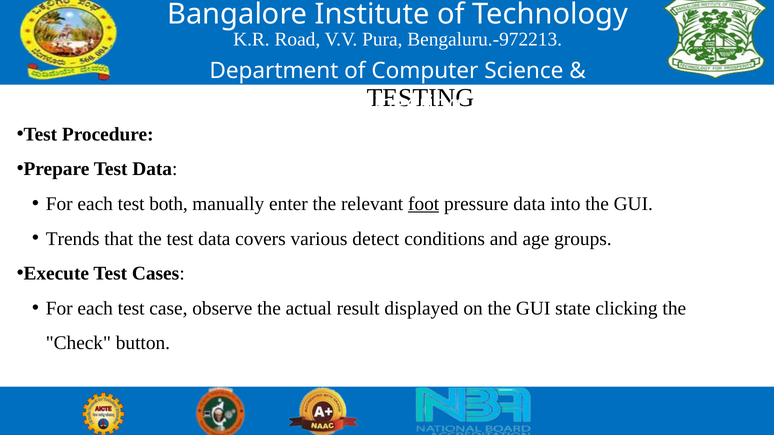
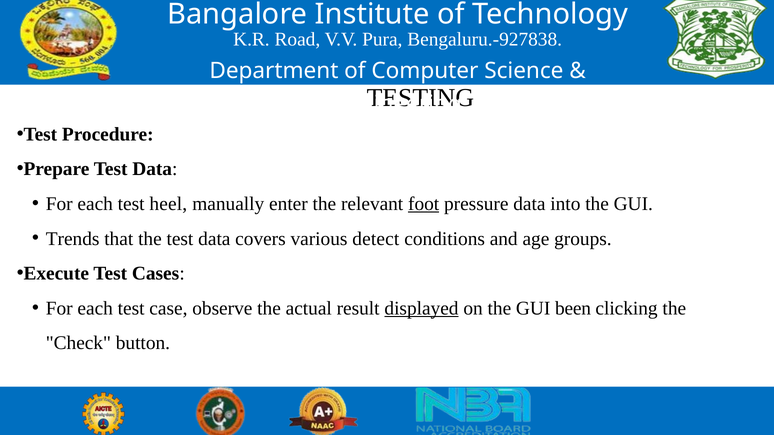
Bengaluru.-972213: Bengaluru.-972213 -> Bengaluru.-927838 (485, 40)
both: both -> heel (168, 204)
displayed underline: none -> present (422, 308)
state: state -> been (573, 308)
